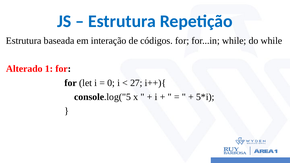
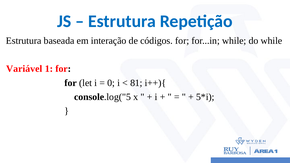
Alterado: Alterado -> Variável (24, 69)
27: 27 -> 81 (136, 83)
